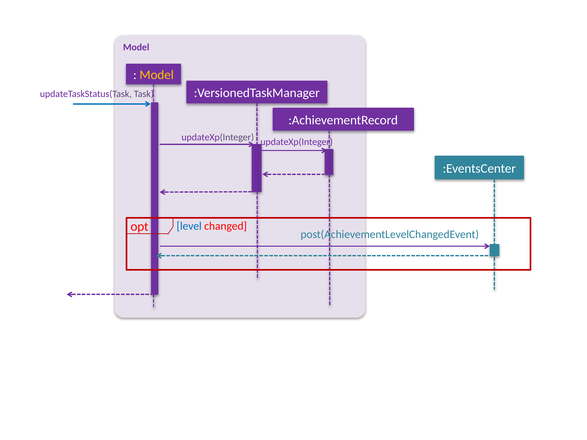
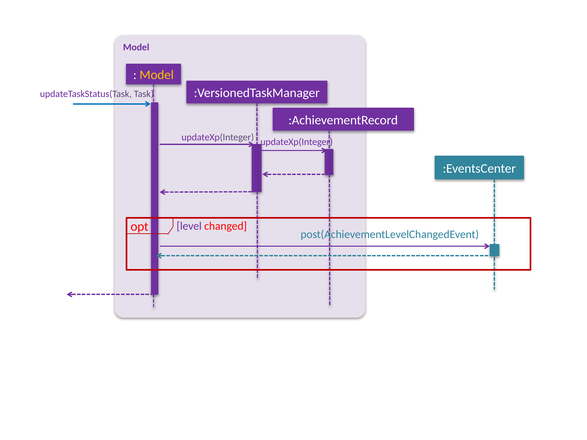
level colour: blue -> purple (189, 226)
